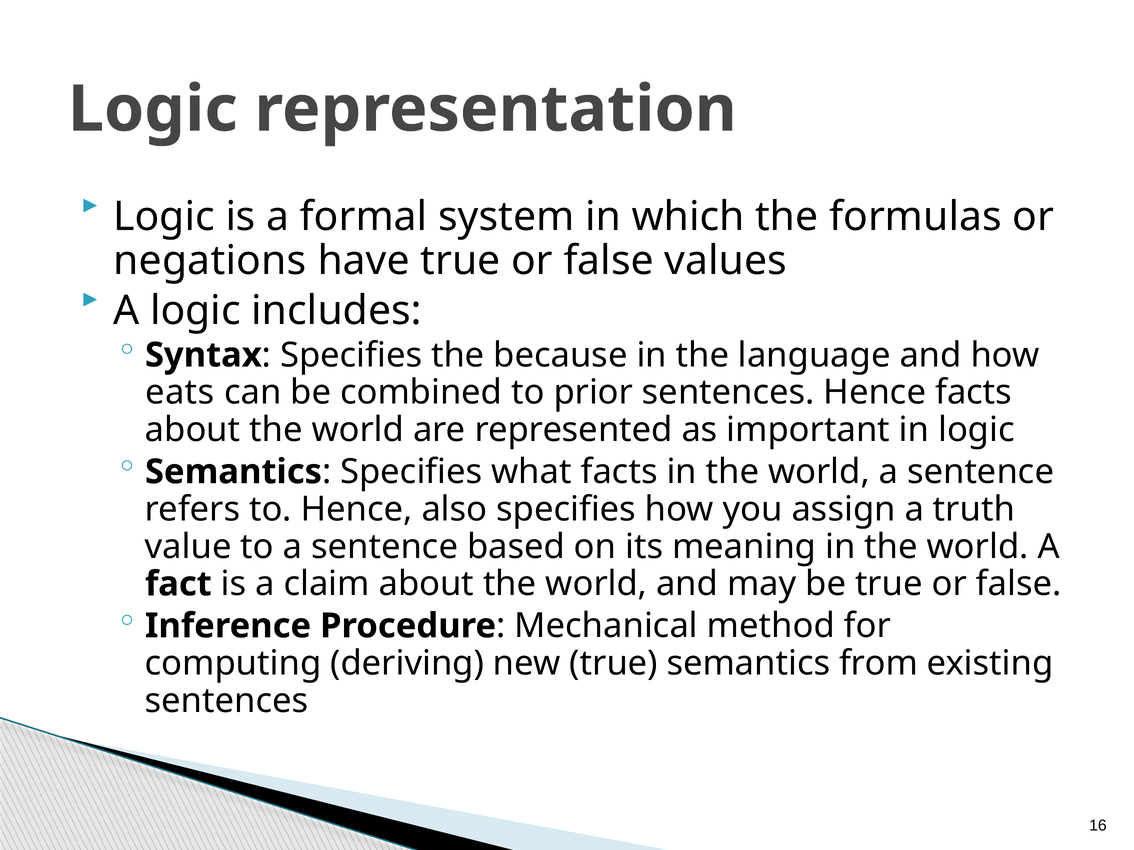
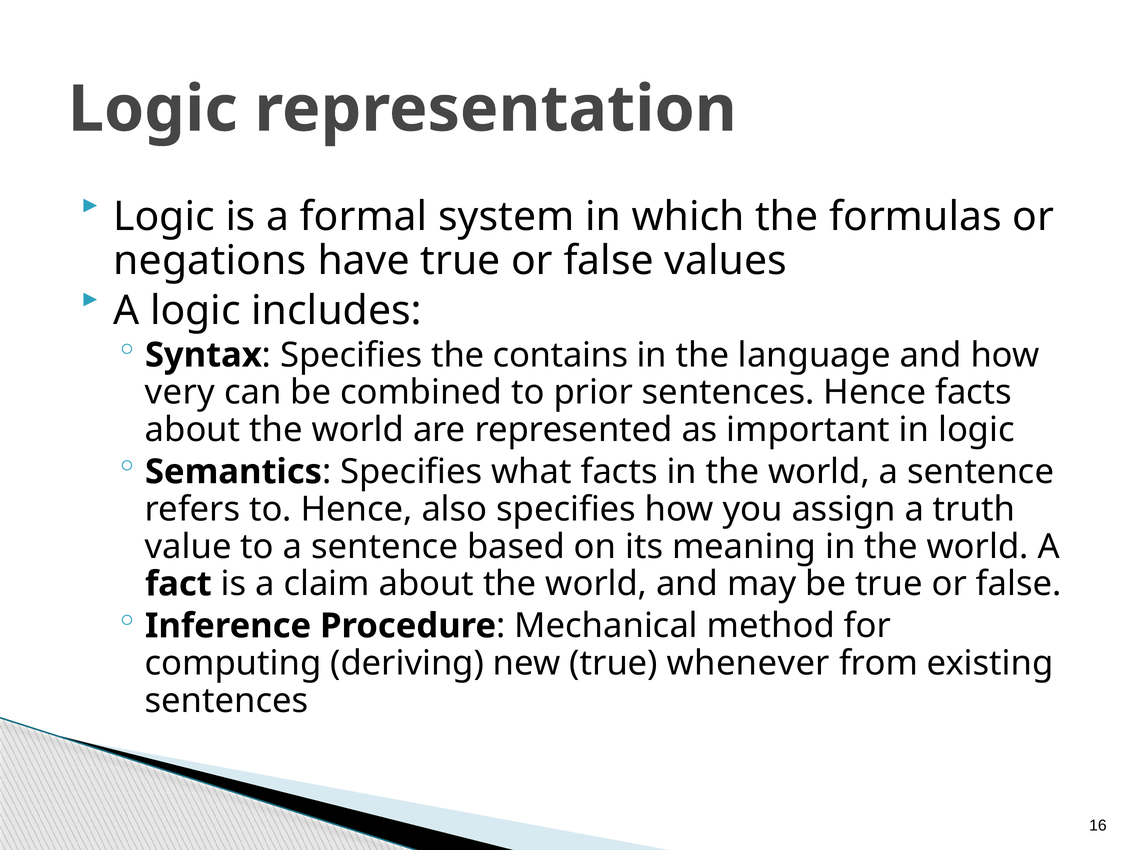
because: because -> contains (561, 355)
eats: eats -> very (180, 393)
true semantics: semantics -> whenever (748, 664)
